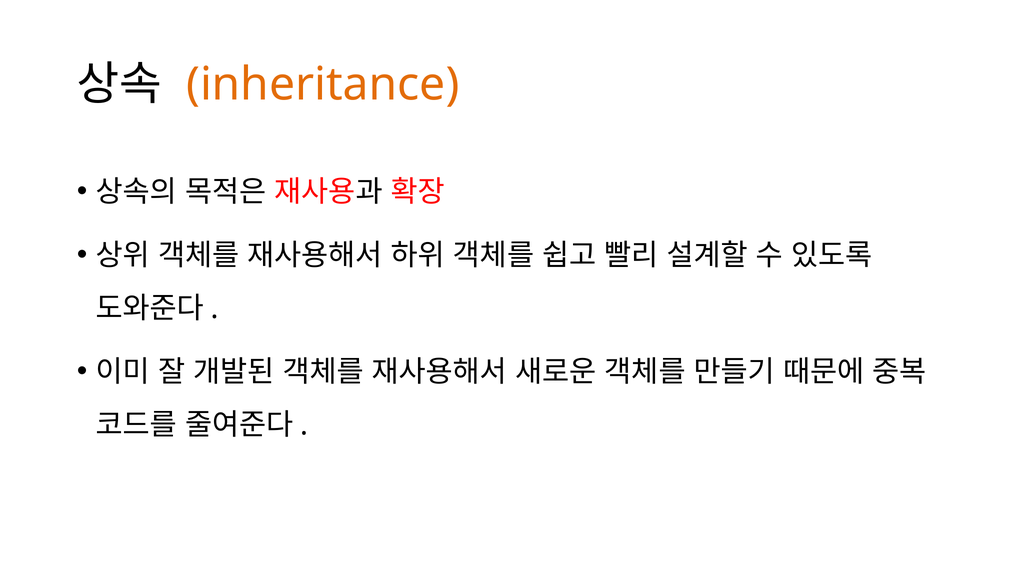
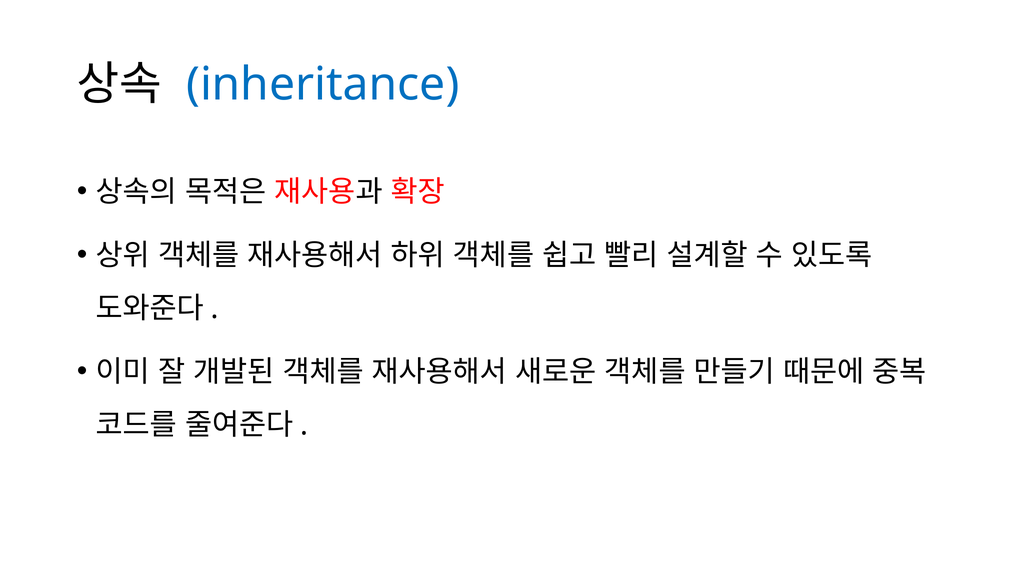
inheritance colour: orange -> blue (323, 85)
